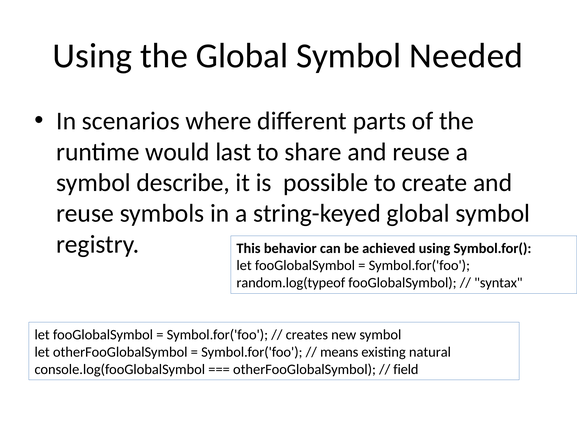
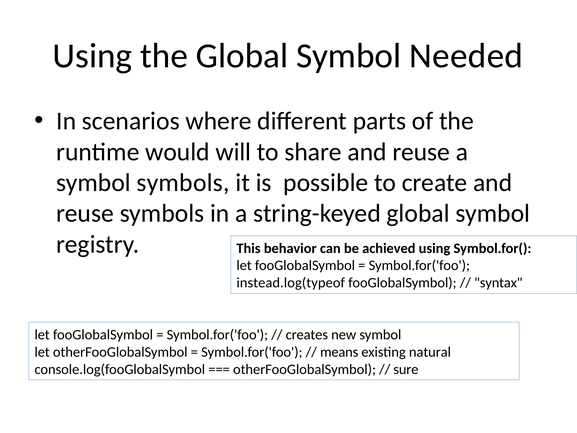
last: last -> will (233, 152)
symbol describe: describe -> symbols (183, 183)
random.log(typeof: random.log(typeof -> instead.log(typeof (291, 283)
field: field -> sure (406, 369)
